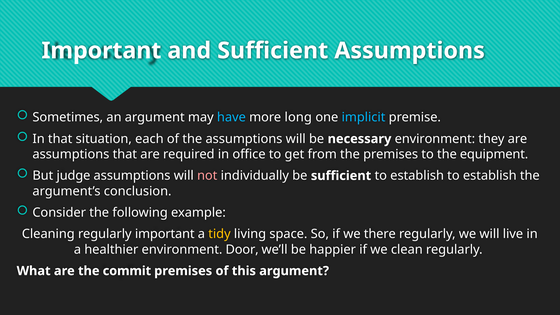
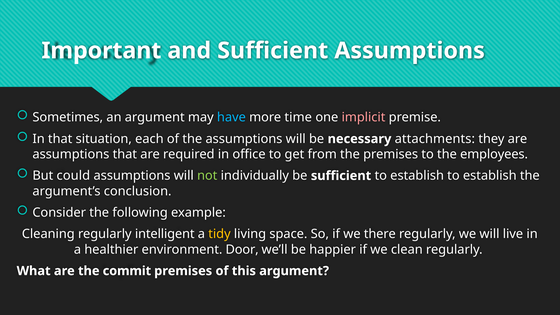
long: long -> time (298, 117)
implicit colour: light blue -> pink (363, 117)
necessary environment: environment -> attachments (435, 139)
equipment: equipment -> employees (494, 154)
judge: judge -> could (73, 176)
not colour: pink -> light green (207, 176)
regularly important: important -> intelligent (165, 234)
